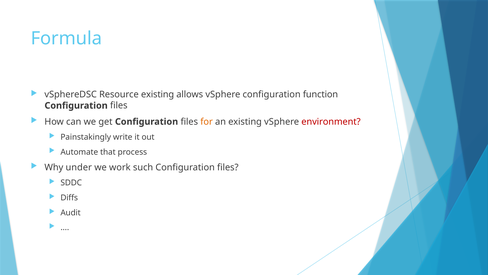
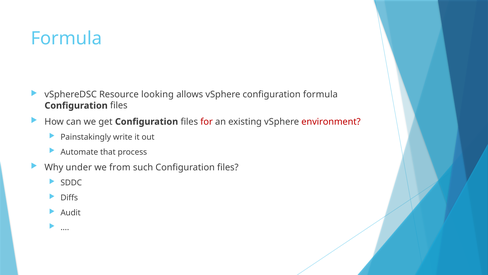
Resource existing: existing -> looking (157, 94)
configuration function: function -> formula (320, 94)
for colour: orange -> red (207, 121)
work: work -> from (120, 167)
